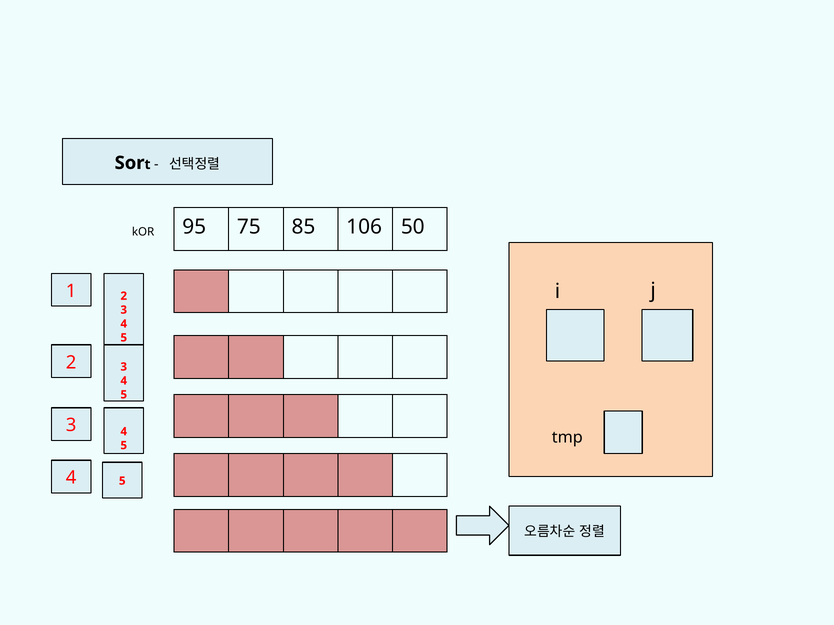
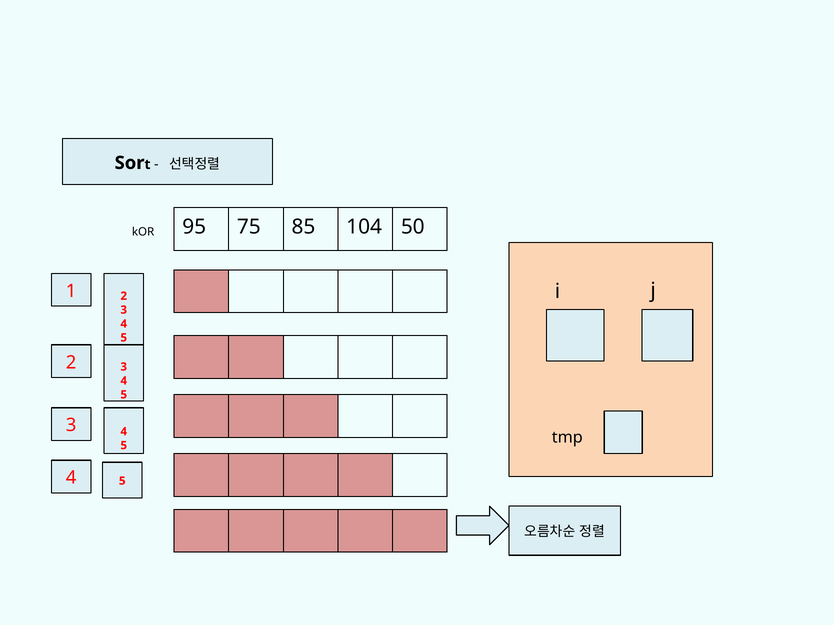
106: 106 -> 104 (364, 227)
